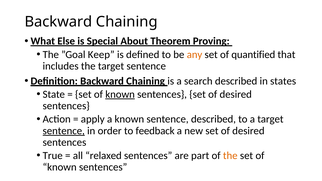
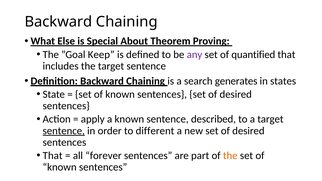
any colour: orange -> purple (195, 55)
search described: described -> generates (236, 81)
known underline: present -> none (120, 94)
feedback: feedback -> different (155, 131)
True: True -> That (53, 156)
relaxed: relaxed -> forever (103, 156)
